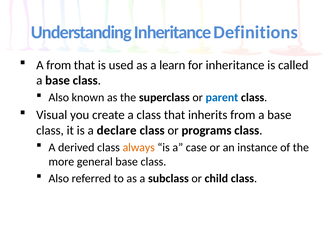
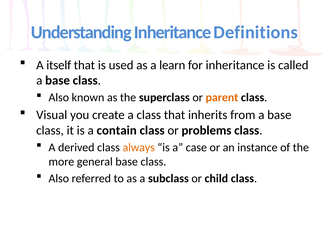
A from: from -> itself (59, 65)
parent colour: blue -> orange (222, 97)
declare: declare -> contain (117, 130)
programs: programs -> problems (206, 130)
